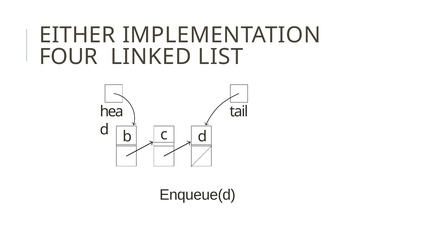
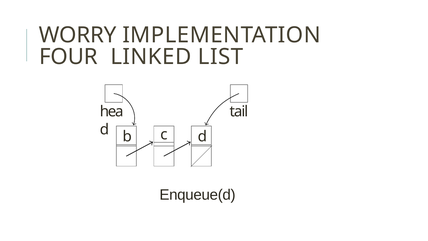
EITHER: EITHER -> WORRY (78, 35)
